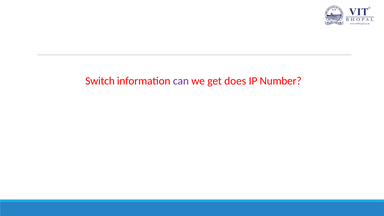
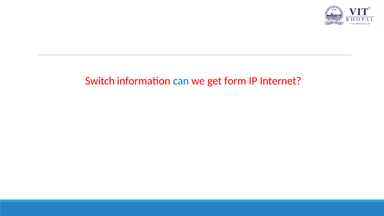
can colour: purple -> blue (181, 81)
does: does -> form (235, 81)
Number: Number -> Internet (281, 81)
